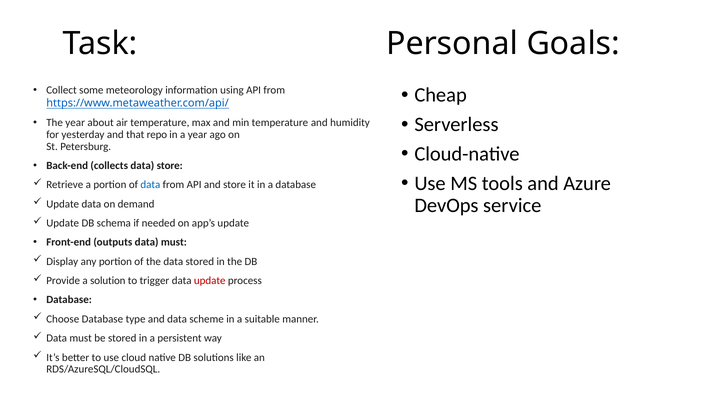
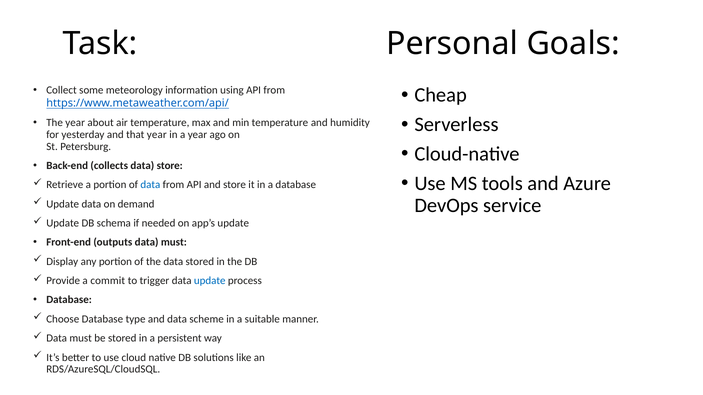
that repo: repo -> year (157, 135)
solution: solution -> commit (108, 281)
update colour: red -> blue (210, 281)
